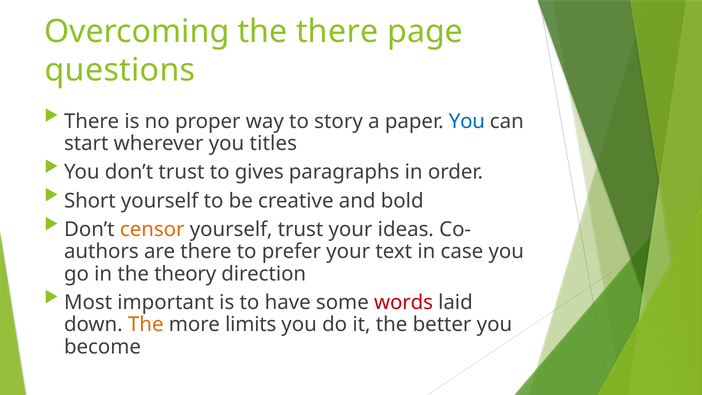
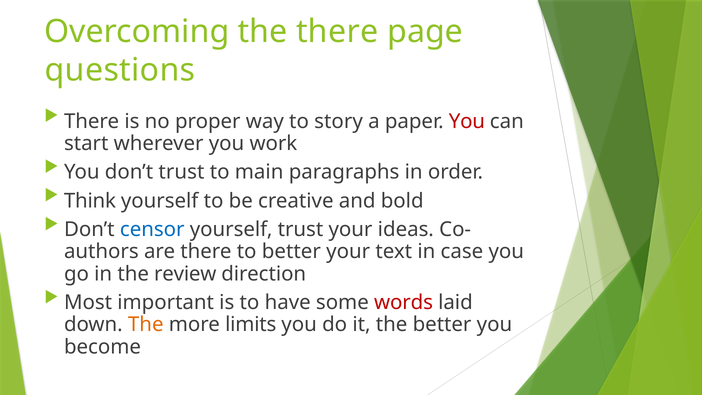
You colour: blue -> red (467, 121)
titles: titles -> work (273, 143)
gives: gives -> main (259, 172)
Short: Short -> Think (90, 201)
censor colour: orange -> blue (152, 230)
to prefer: prefer -> better (291, 252)
theory: theory -> review (185, 274)
